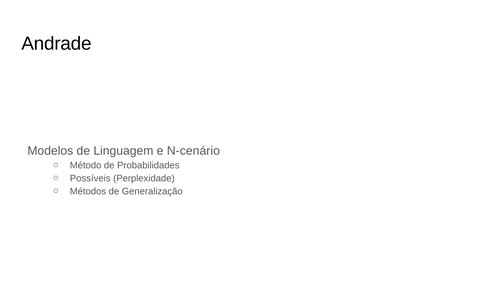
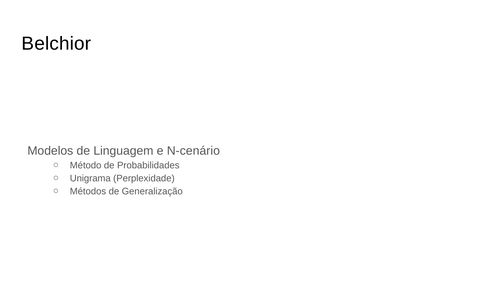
Andrade: Andrade -> Belchior (56, 44)
Possíveis: Possíveis -> Unigrama (90, 178)
